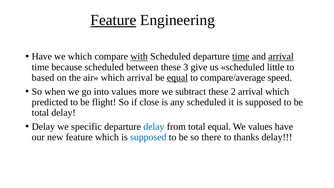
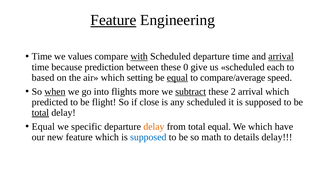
Have: Have -> Time (42, 56)
we which: which -> values (80, 56)
time underline: present -> none (241, 56)
because scheduled: scheduled -> prediction (104, 67)
3: 3 -> 0 (186, 67)
little: little -> each (276, 67)
which arrival: arrival -> setting (140, 78)
when underline: none -> present (55, 92)
into values: values -> flights (124, 92)
subtract underline: none -> present (191, 92)
total underline: none -> present (40, 113)
Delay: Delay -> Equal (43, 127)
delay colour: blue -> orange (154, 127)
We values: values -> which (260, 127)
there: there -> math (211, 137)
thanks: thanks -> details (246, 137)
